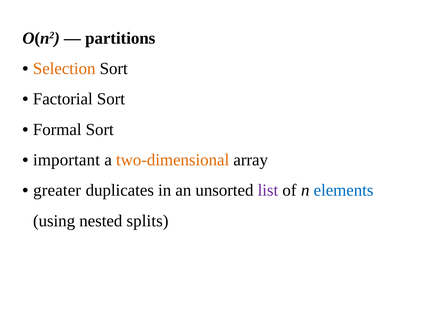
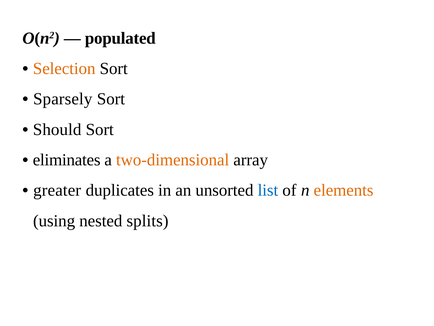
partitions: partitions -> populated (120, 38)
Factorial: Factorial -> Sparsely (63, 99)
Formal: Formal -> Should (57, 129)
important: important -> eliminates (67, 160)
list colour: purple -> blue (268, 190)
elements colour: blue -> orange (344, 190)
